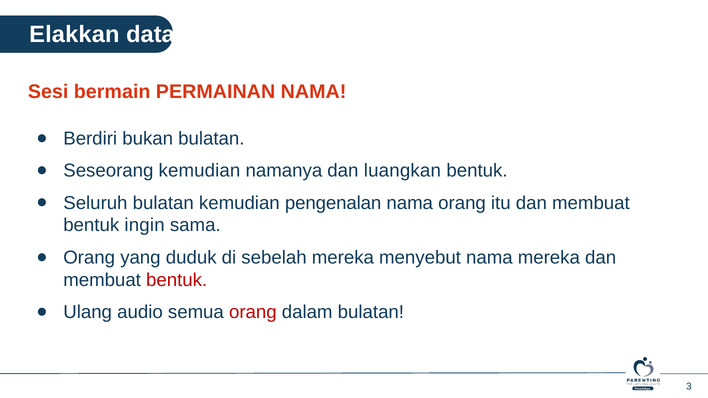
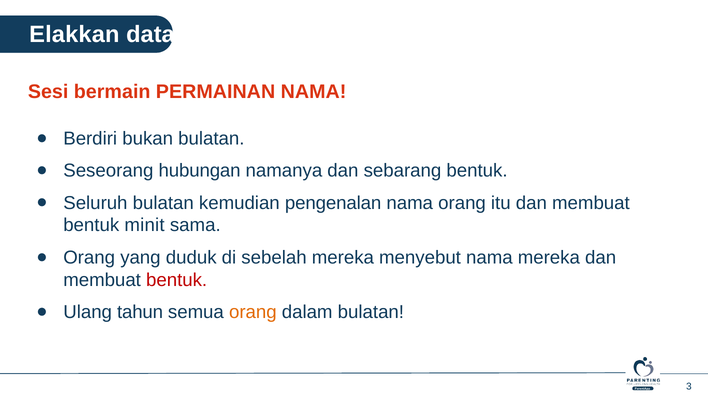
Seseorang kemudian: kemudian -> hubungan (200, 171)
luangkan: luangkan -> sebarang (402, 171)
ingin: ingin -> minit (145, 225)
audio: audio -> tahun (140, 312)
orang colour: red -> orange (253, 312)
